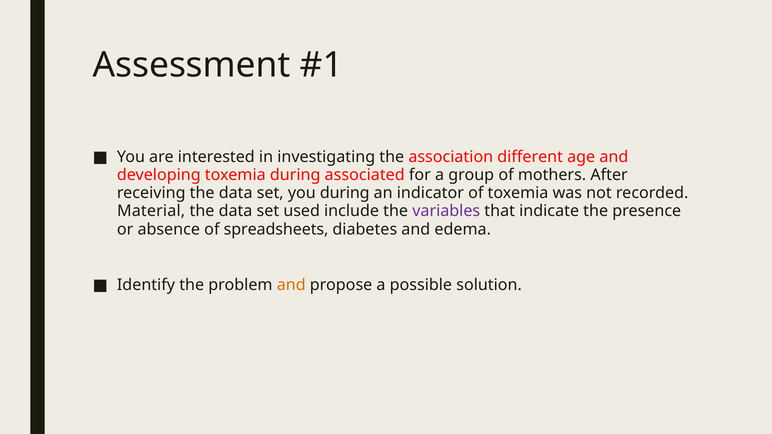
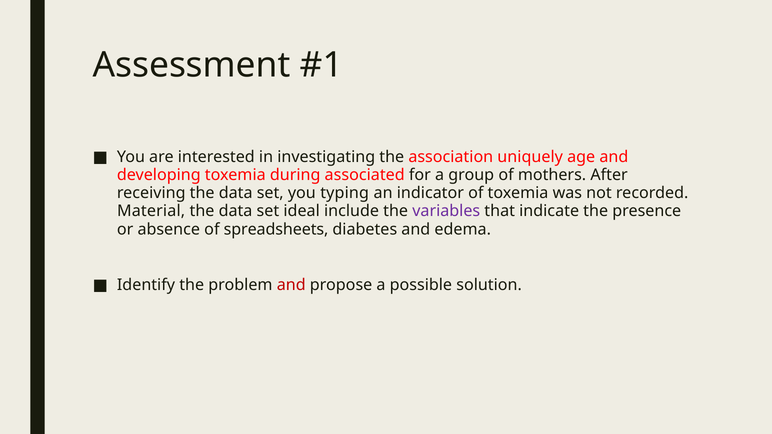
different: different -> uniquely (530, 157)
you during: during -> typing (345, 193)
used: used -> ideal (302, 211)
and colour: orange -> red (291, 285)
